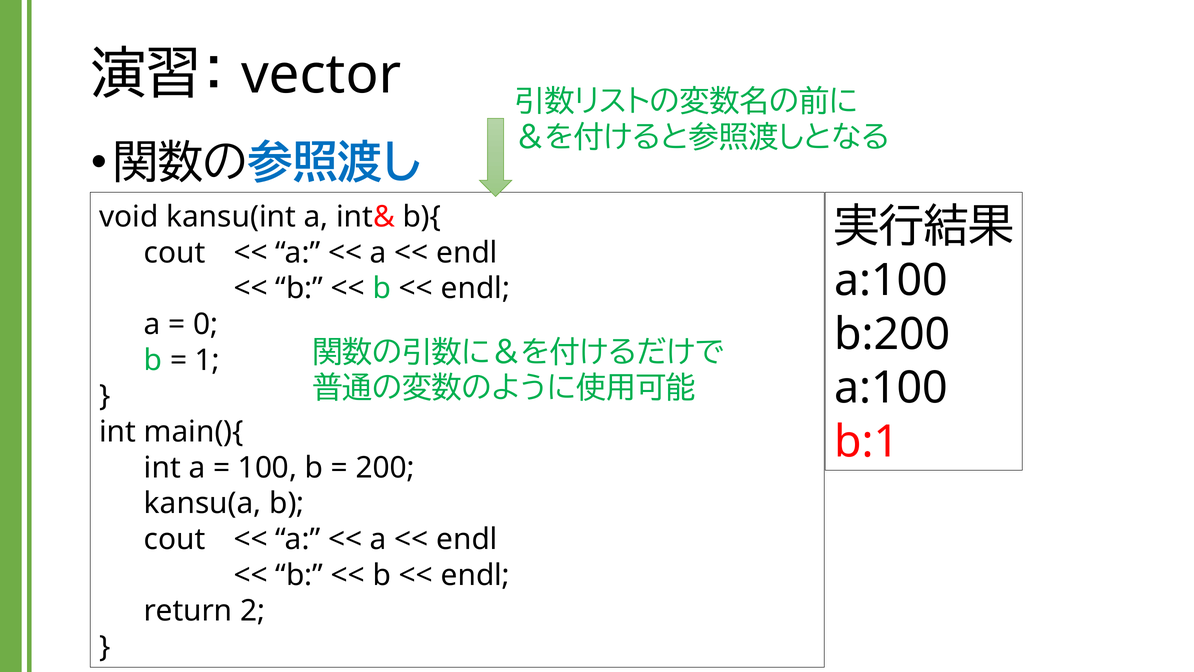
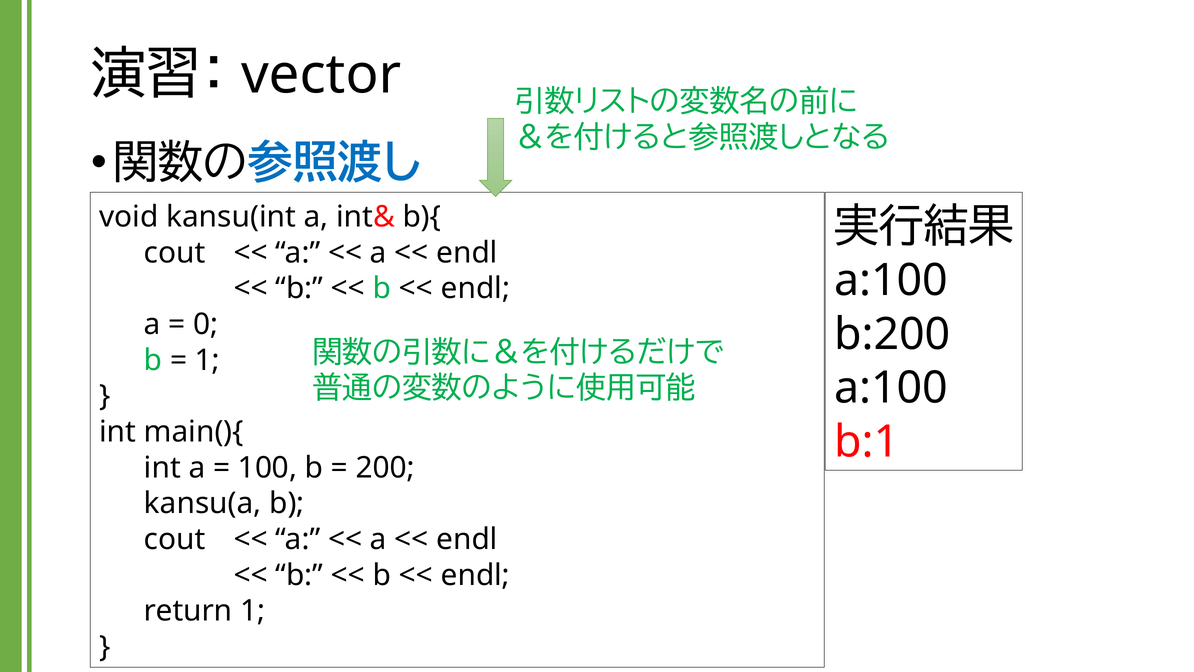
return 2: 2 -> 1 (253, 611)
